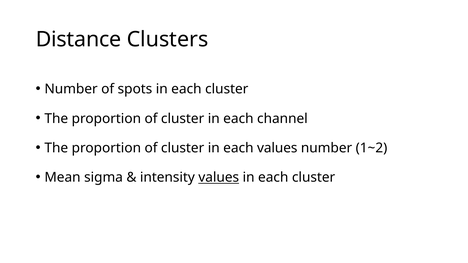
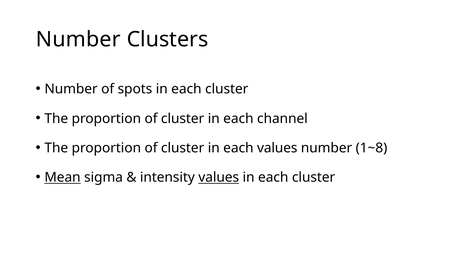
Distance: Distance -> Number (78, 39)
1~2: 1~2 -> 1~8 (371, 148)
Mean underline: none -> present (63, 178)
